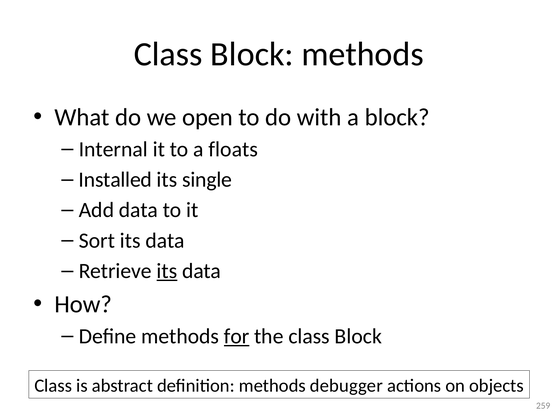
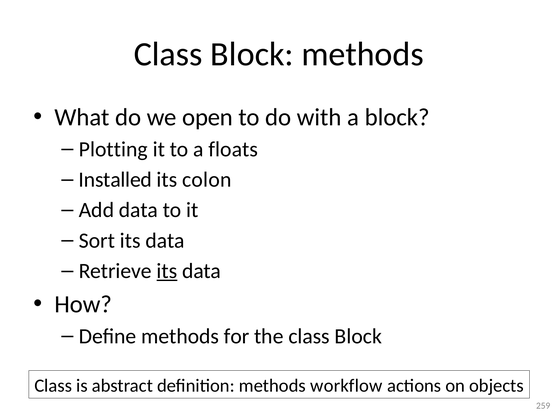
Internal: Internal -> Plotting (113, 149)
single: single -> colon (207, 180)
for underline: present -> none (237, 336)
debugger: debugger -> workflow (346, 385)
